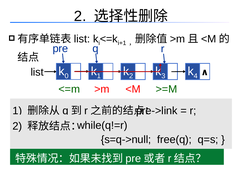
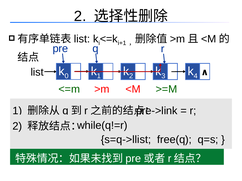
s=q->null: s=q->null -> s=q->llist (126, 140)
